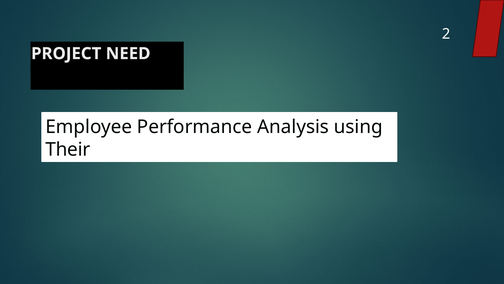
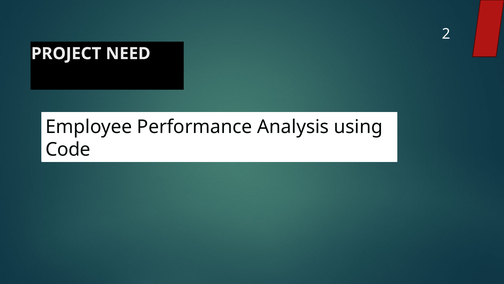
Their: Their -> Code (68, 149)
